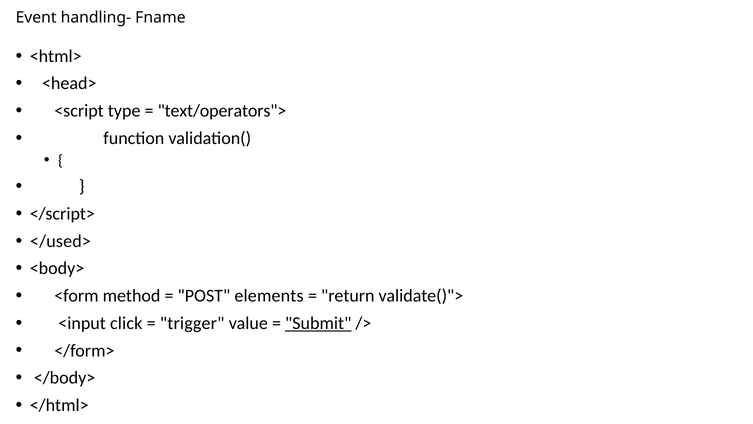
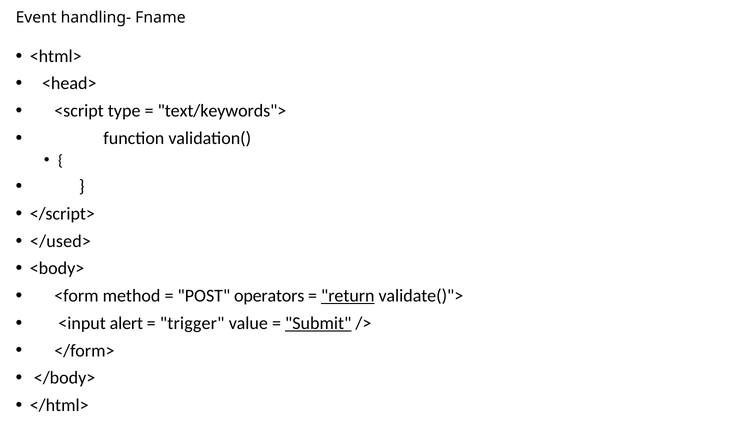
text/operators">: text/operators"> -> text/keywords"> (222, 111)
elements: elements -> operators (269, 296)
return underline: none -> present (348, 296)
click: click -> alert (126, 323)
